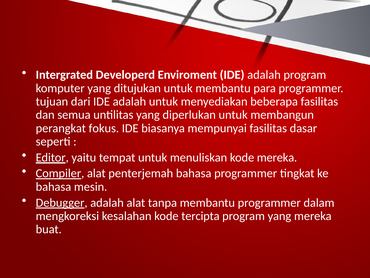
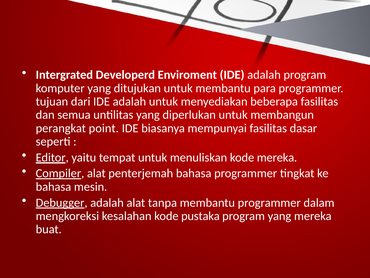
fokus: fokus -> point (104, 128)
tercipta: tercipta -> pustaka (200, 216)
